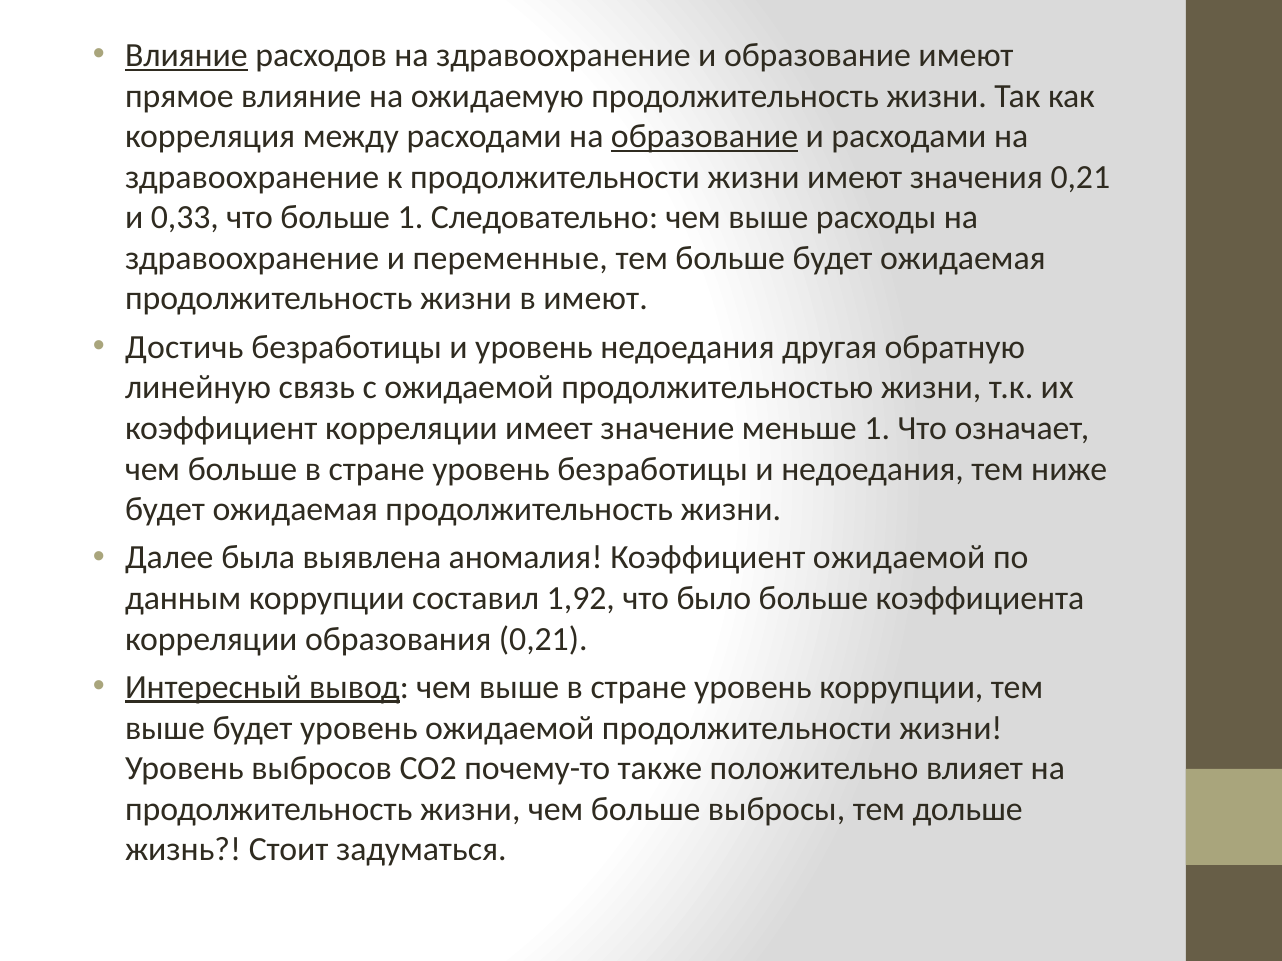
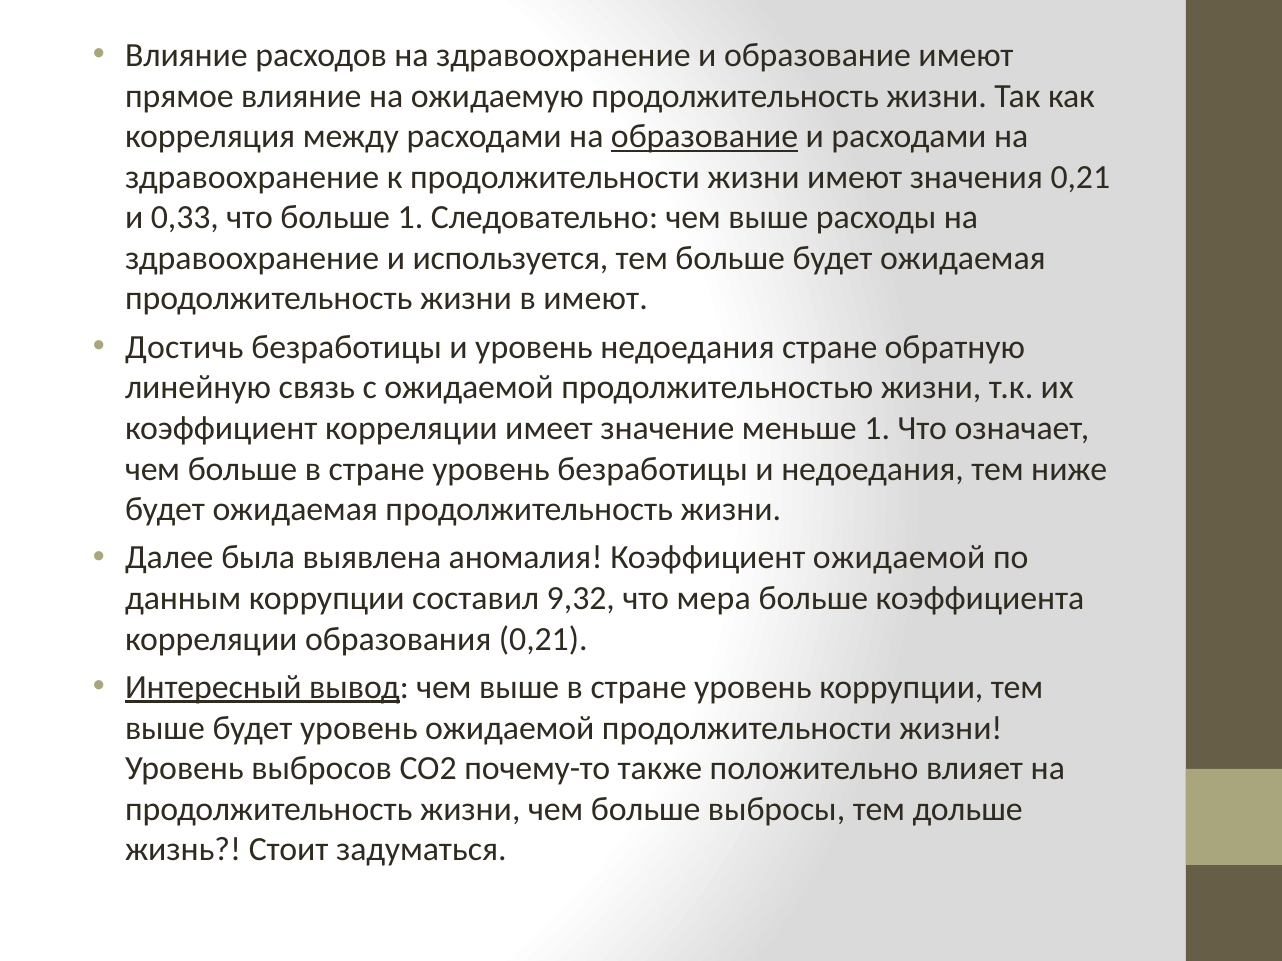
Влияние underline: present -> none (186, 56)
переменные: переменные -> используется (510, 258)
недоедания другая: другая -> стране (830, 347)
1,92: 1,92 -> 9,32 (581, 599)
было: было -> мера (714, 599)
